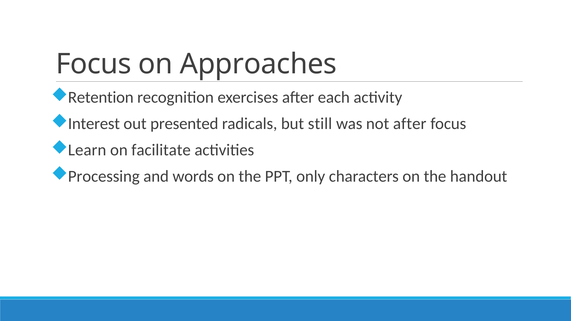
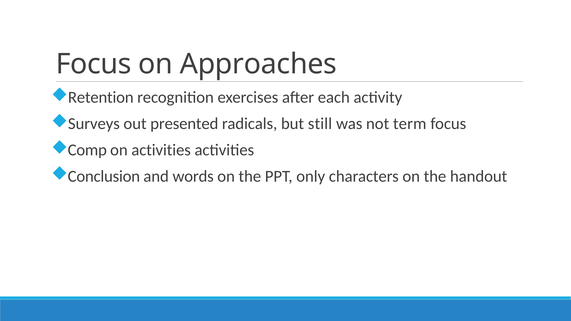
Interest: Interest -> Surveys (94, 124)
not after: after -> term (410, 124)
Learn: Learn -> Comp (87, 150)
on facilitate: facilitate -> activities (161, 150)
Processing: Processing -> Conclusion (104, 176)
